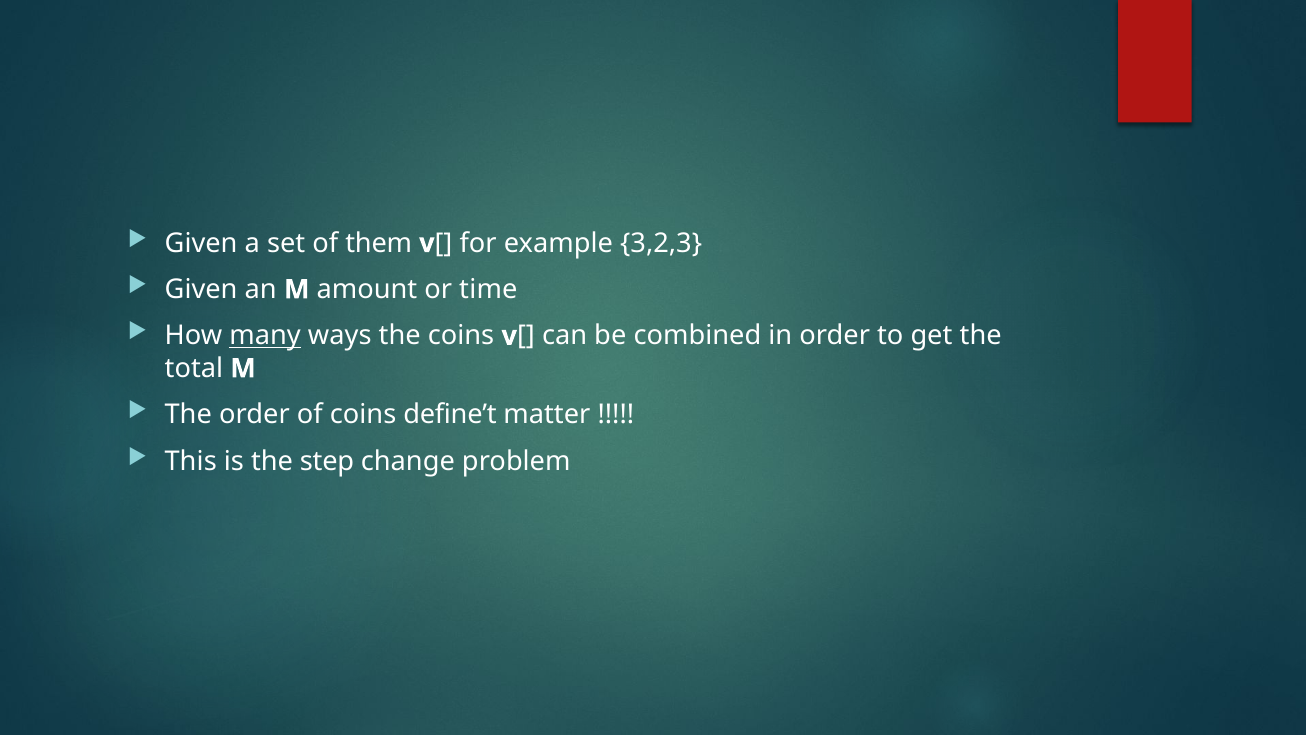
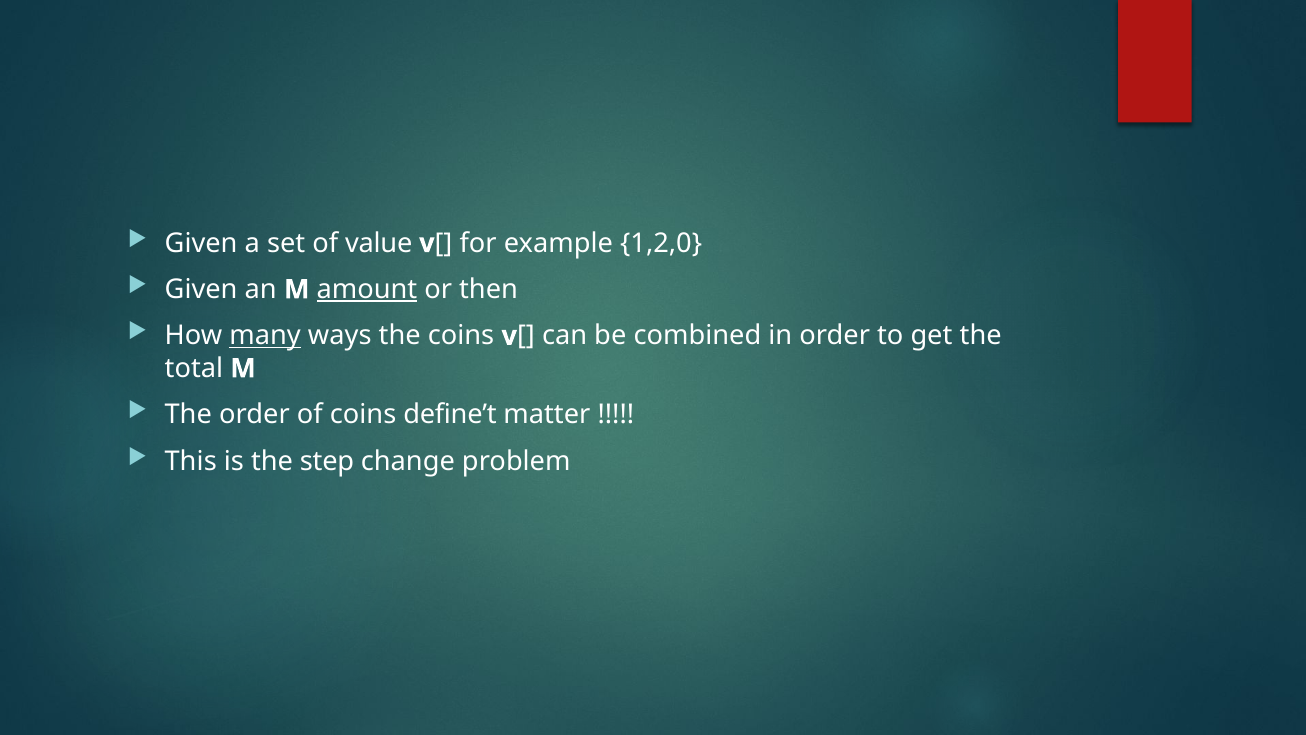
them: them -> value (379, 243)
3,2,3: 3,2,3 -> 1,2,0 (661, 243)
amount underline: none -> present (367, 289)
time: time -> then (489, 289)
